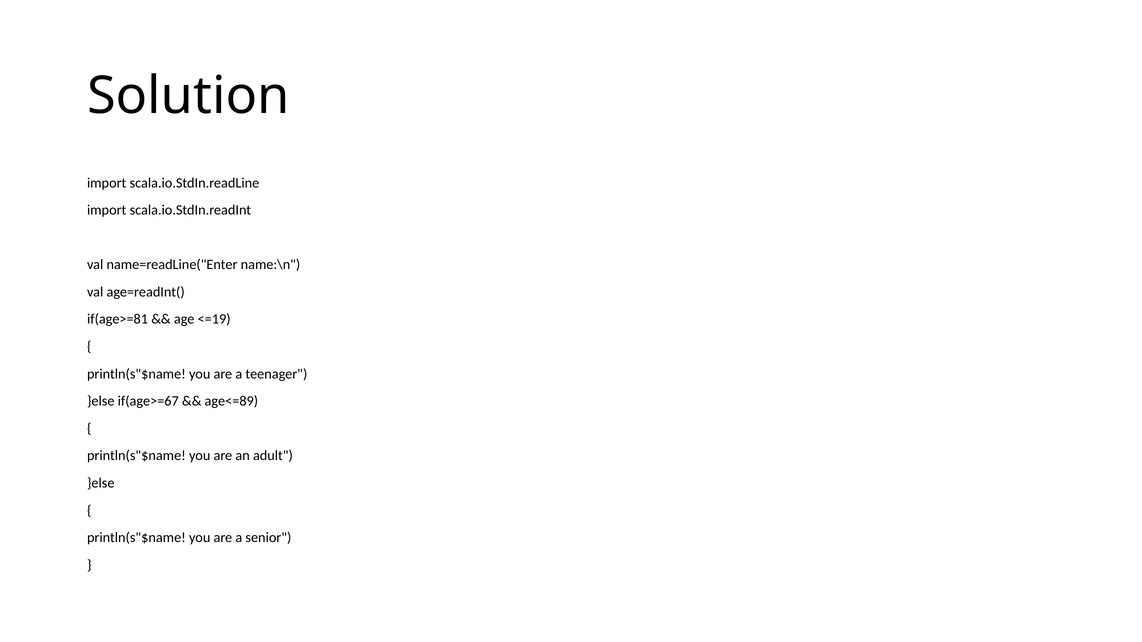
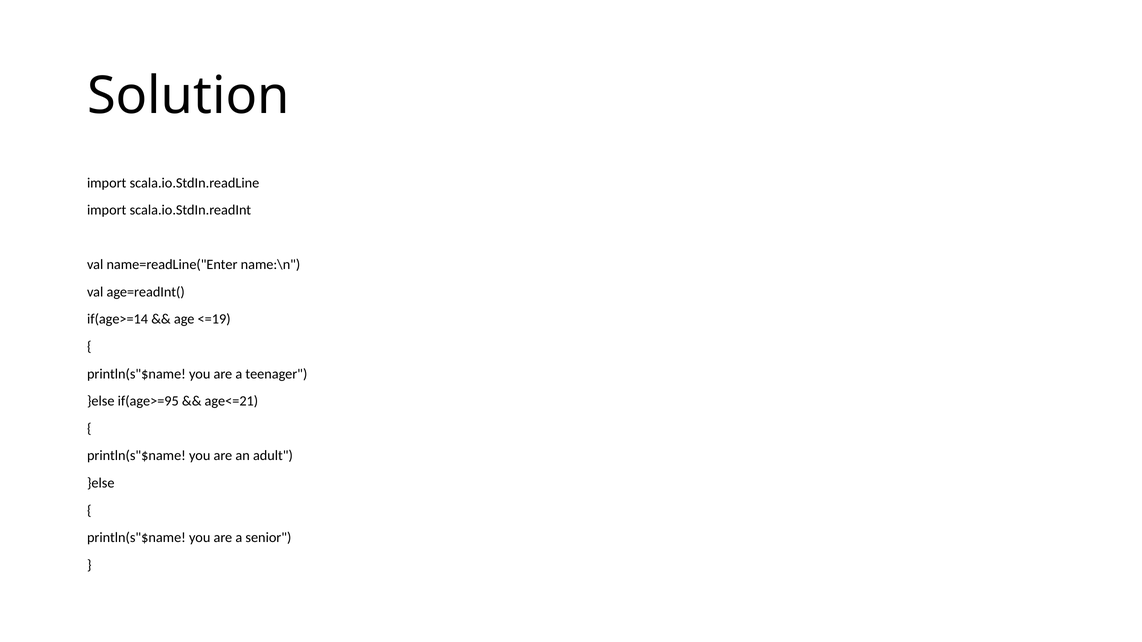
if(age>=81: if(age>=81 -> if(age>=14 (118, 319)
if(age>=67: if(age>=67 -> if(age>=95 (148, 401)
age<=89: age<=89 -> age<=21 (231, 401)
